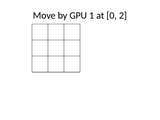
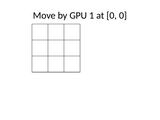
0 2: 2 -> 0 (123, 15)
